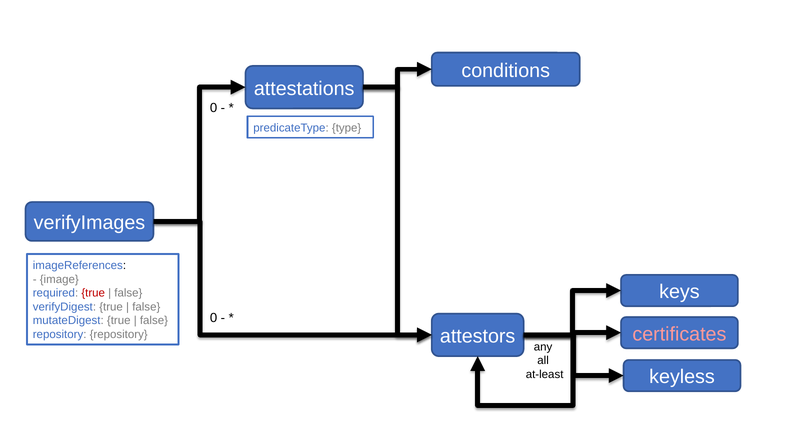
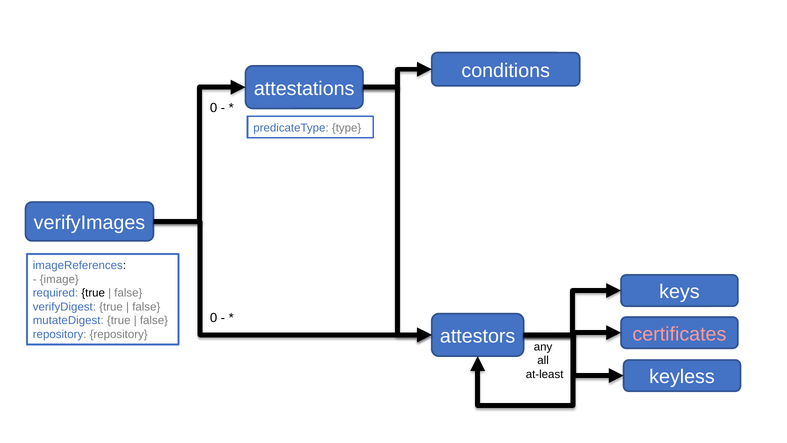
true colour: red -> black (93, 293)
